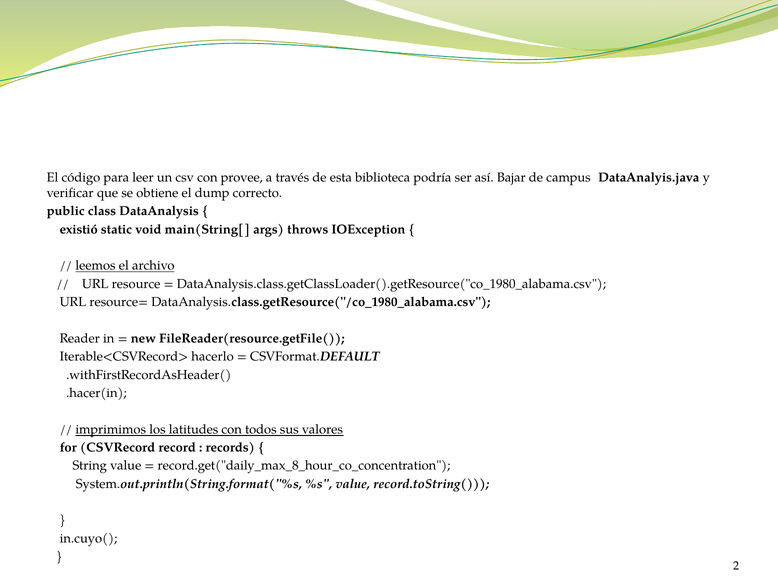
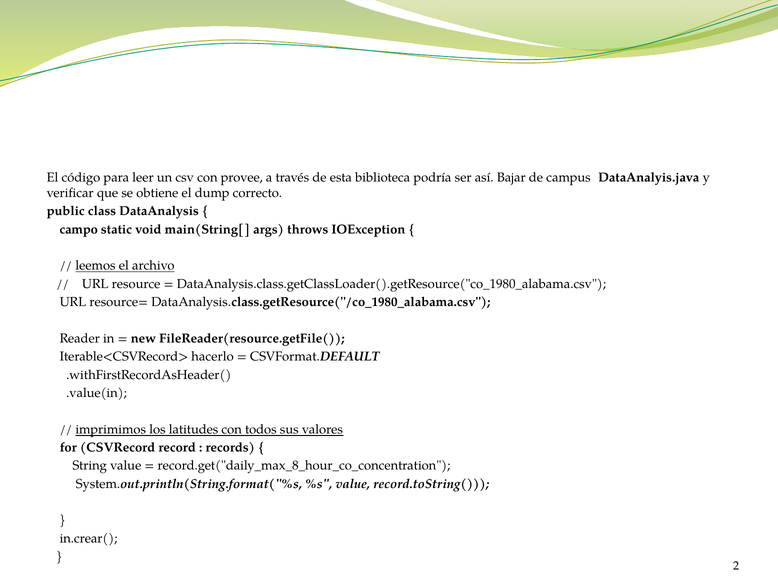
existió: existió -> campo (79, 229)
.hacer(in: .hacer(in -> .value(in (96, 393)
in.cuyo(: in.cuyo( -> in.crear( (89, 538)
